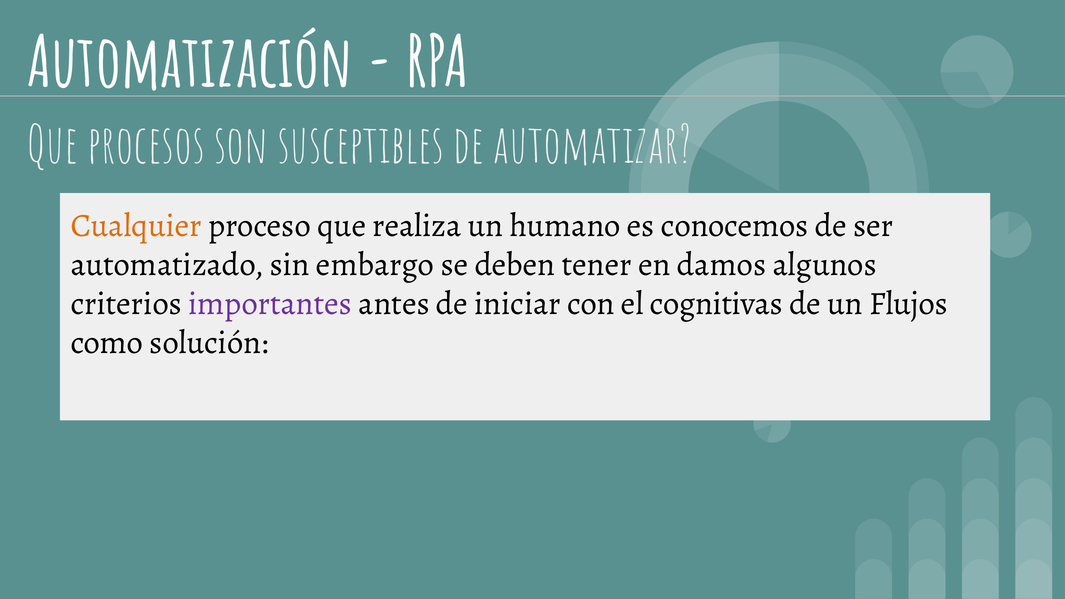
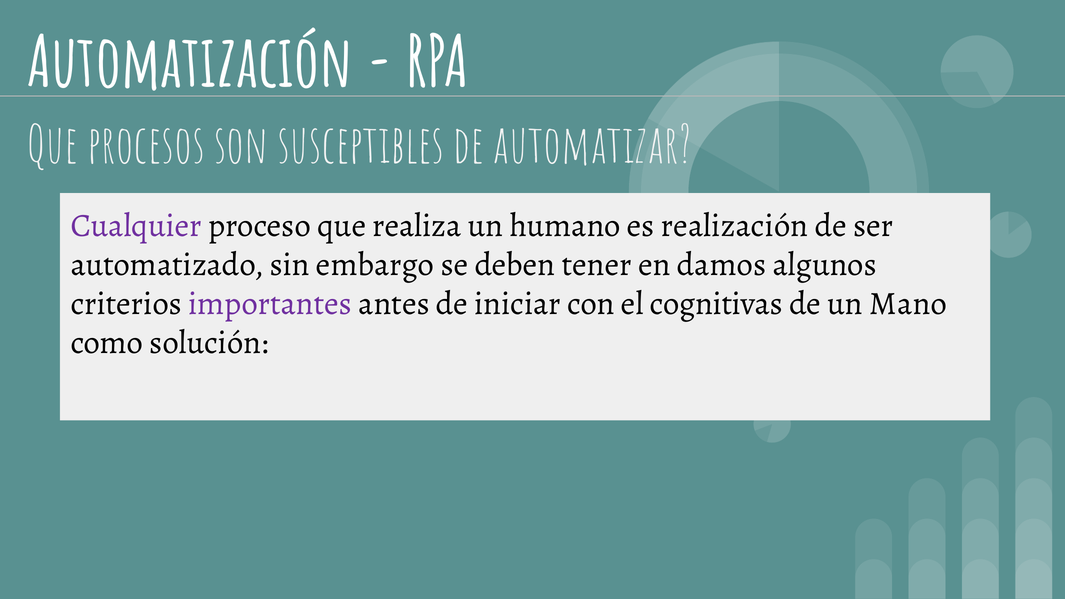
Cualquier colour: orange -> purple (136, 226)
conocemos: conocemos -> realización (735, 226)
Flujos: Flujos -> Mano (908, 304)
